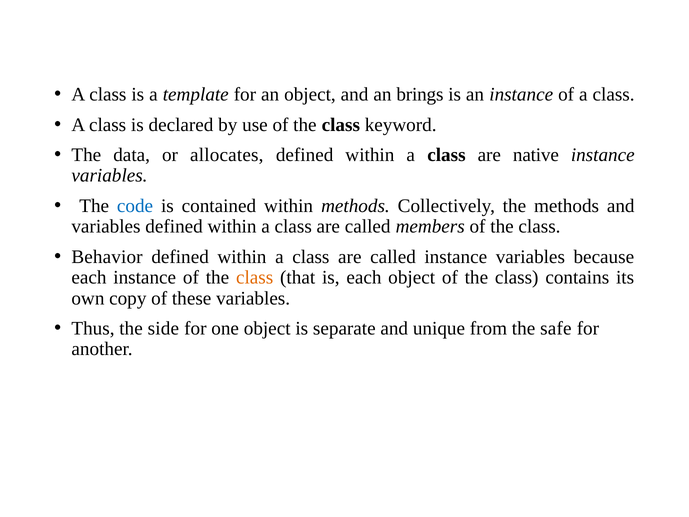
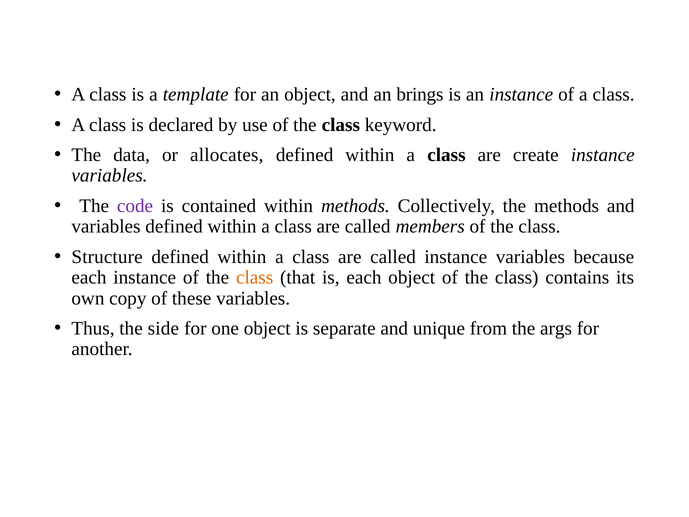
native: native -> create (536, 155)
code colour: blue -> purple (135, 206)
Behavior: Behavior -> Structure (107, 257)
safe: safe -> args (556, 328)
